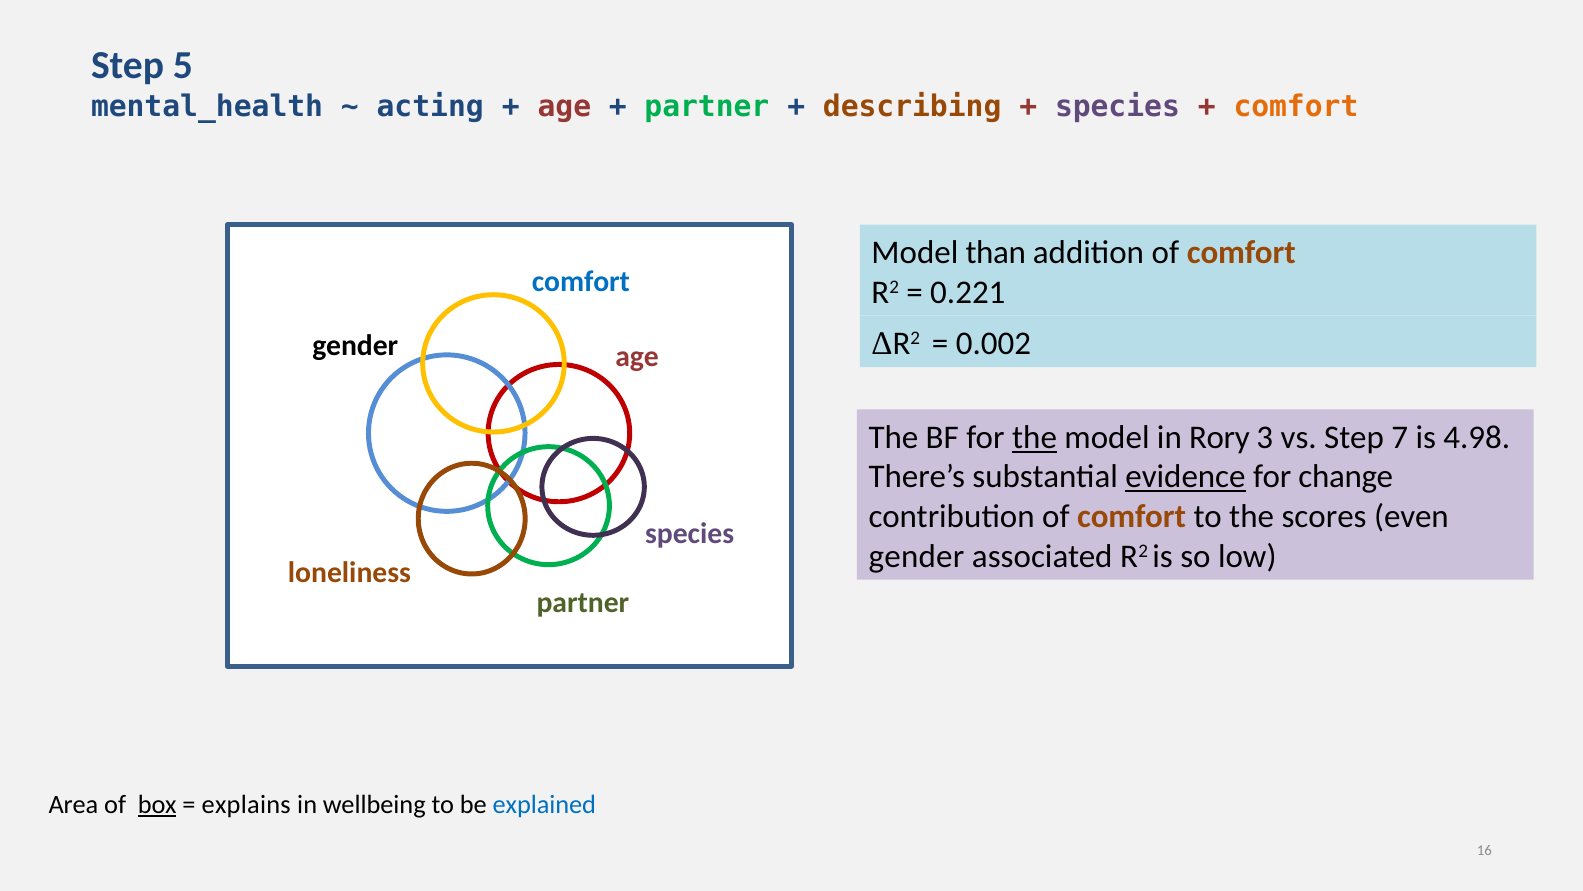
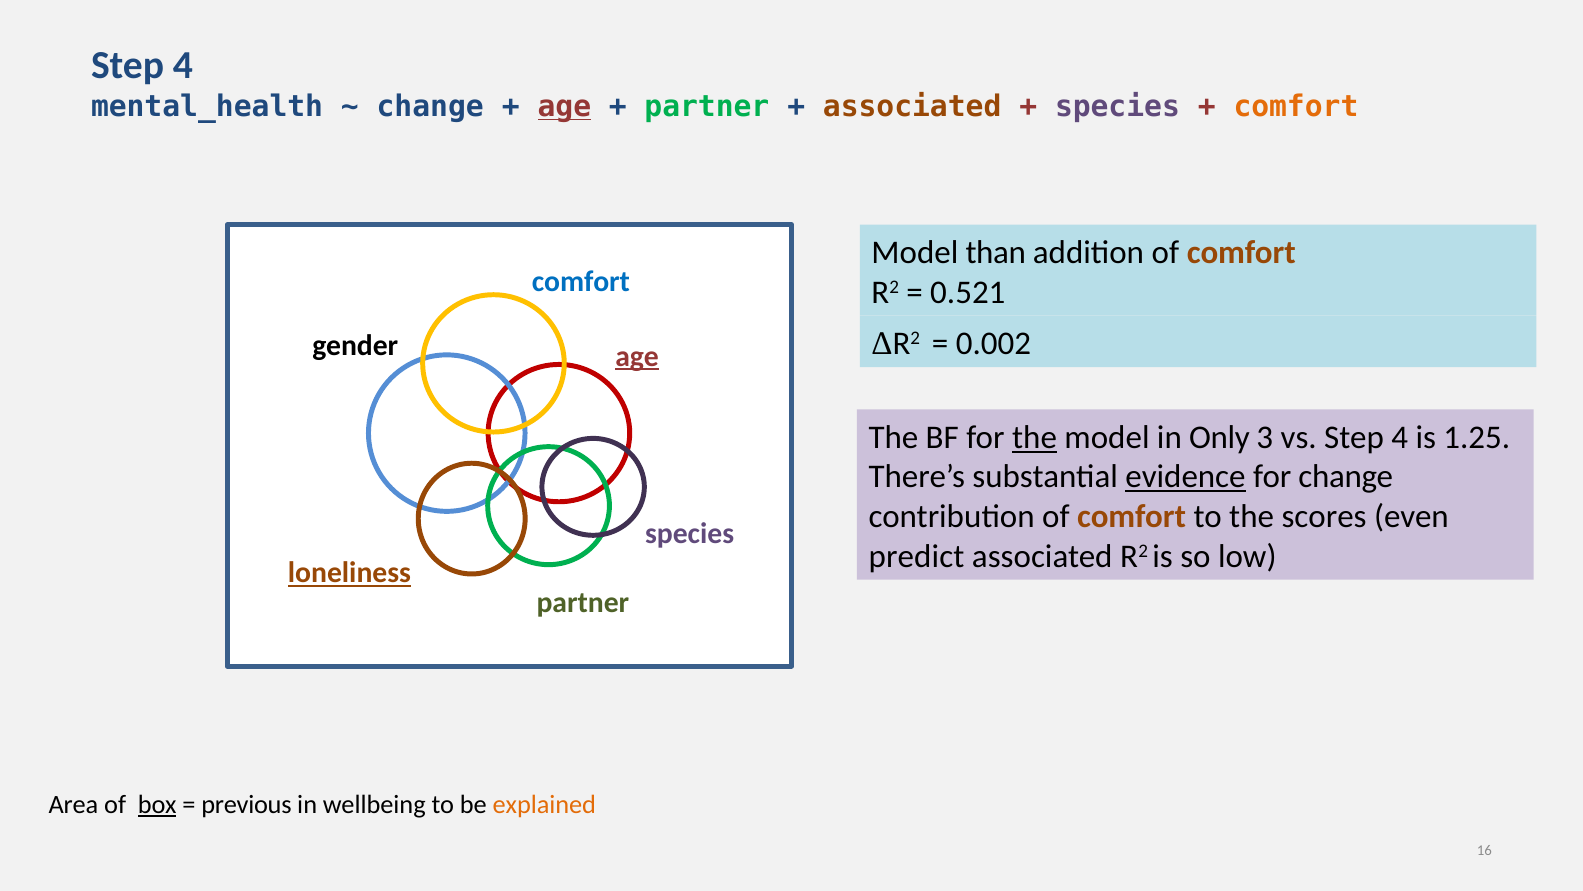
5: 5 -> 4 (183, 66)
acting: acting -> change (430, 107)
age underline: none -> present (564, 107)
describing: describing -> associated (912, 107)
0.221: 0.221 -> 0.521 (968, 292)
age underline: none -> present (637, 356)
Rory: Rory -> Only (1219, 437)
vs Step 7: 7 -> 4 (1400, 437)
4.98: 4.98 -> 1.25 (1477, 437)
gender: gender -> predict (917, 556)
loneliness underline: none -> present (349, 573)
explains: explains -> previous (246, 804)
explained colour: blue -> orange (544, 804)
